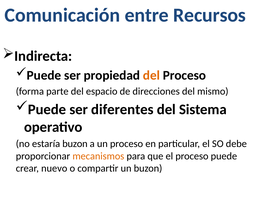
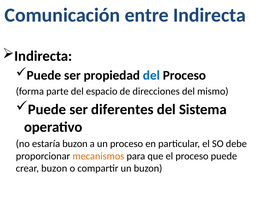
entre Recursos: Recursos -> Indirecta (209, 15)
del colour: orange -> blue (151, 75)
crear nuevo: nuevo -> buzon (54, 168)
